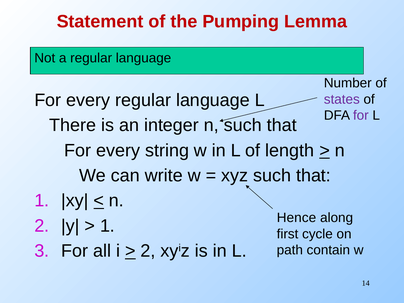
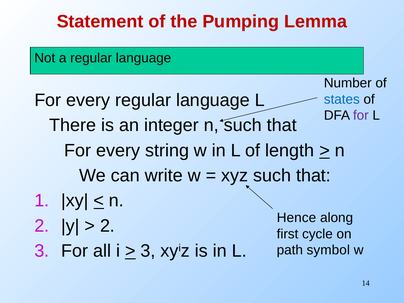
states colour: purple -> blue (342, 99)
1: 1 -> 2 (107, 226)
2: 2 -> 3 (148, 251)
contain: contain -> symbol (328, 250)
